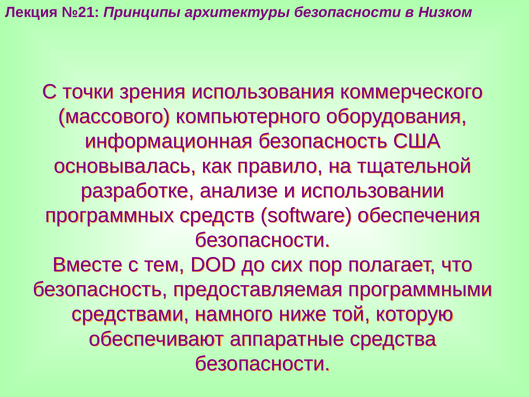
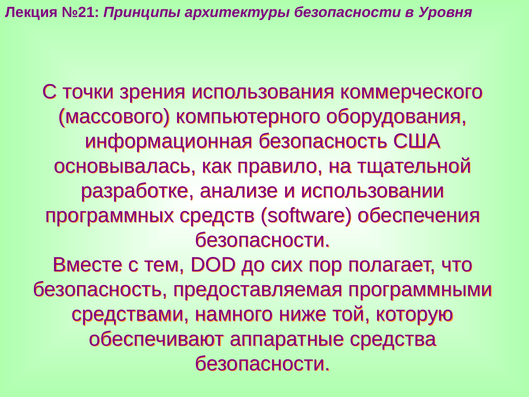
Низком: Низком -> Уровня (445, 12)
